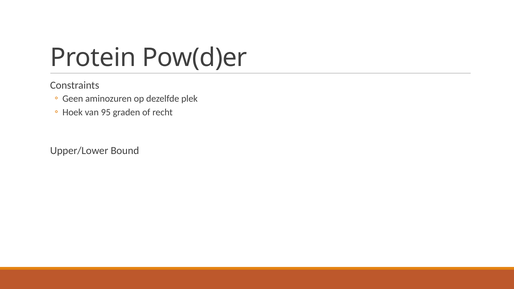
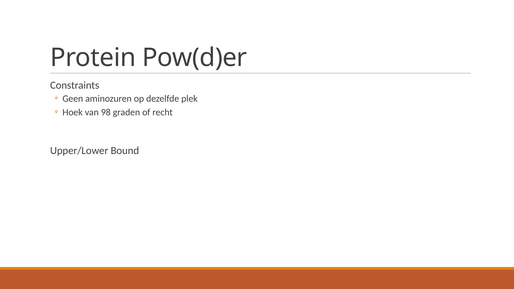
95: 95 -> 98 (106, 112)
